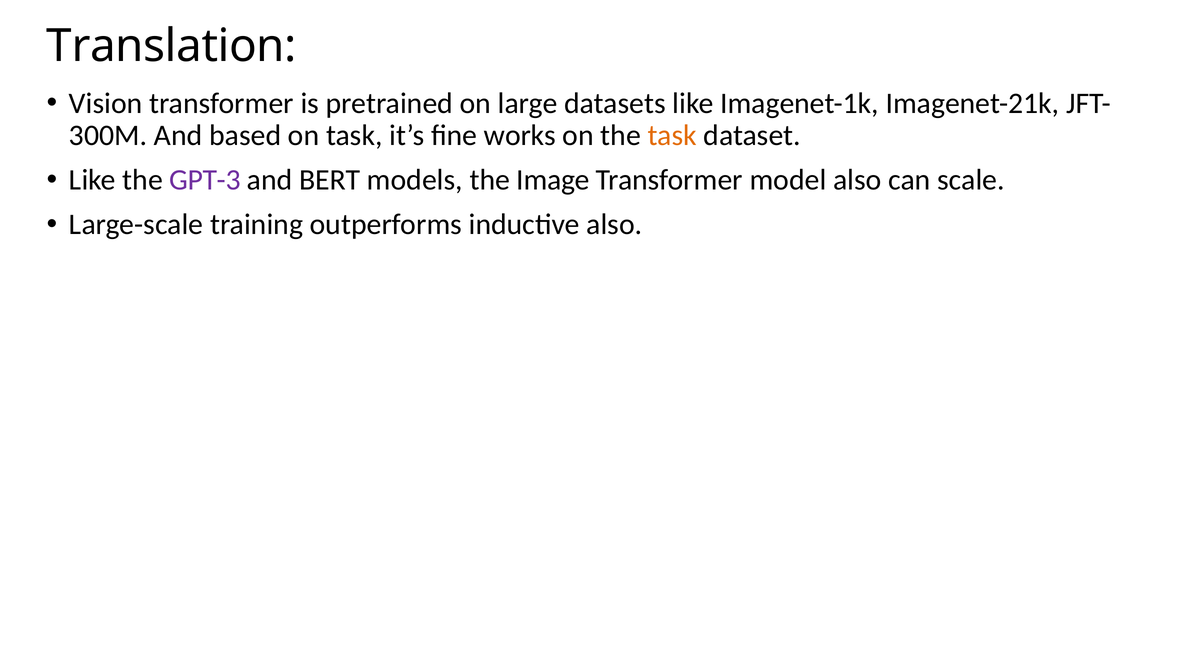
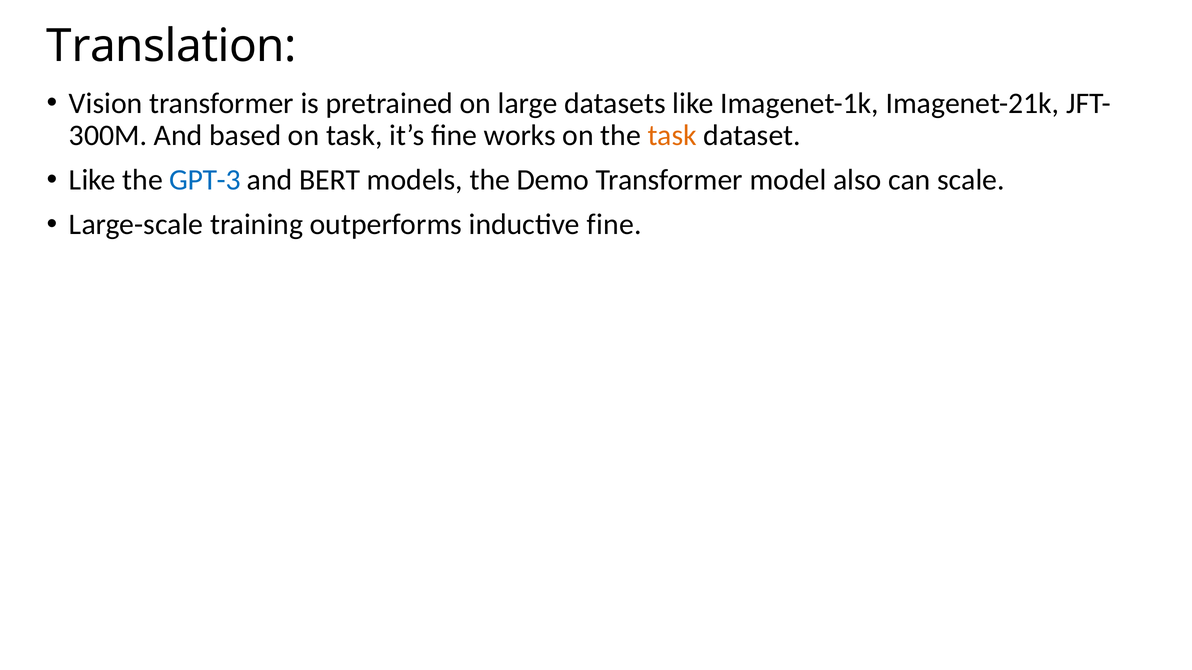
GPT-3 colour: purple -> blue (205, 180)
Image: Image -> Demo (553, 180)
inductive also: also -> fine (614, 225)
